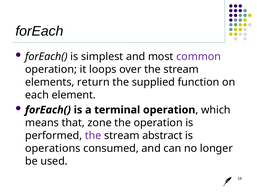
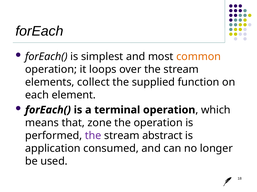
common colour: purple -> orange (199, 57)
return: return -> collect (93, 82)
operations: operations -> application (53, 149)
